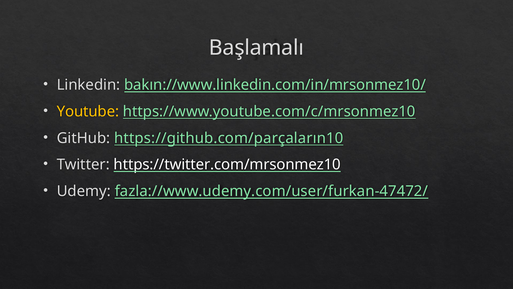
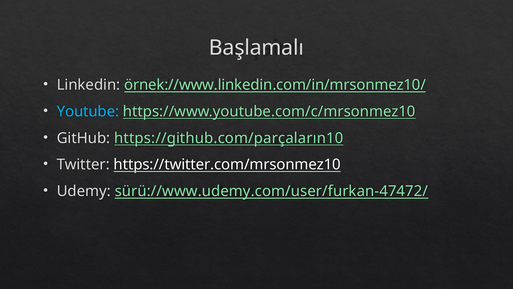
bakın://www.linkedin.com/in/mrsonmez10/: bakın://www.linkedin.com/in/mrsonmez10/ -> örnek://www.linkedin.com/in/mrsonmez10/ (275, 85)
Youtube colour: yellow -> light blue (88, 111)
fazla://www.udemy.com/user/furkan-47472/: fazla://www.udemy.com/user/furkan-47472/ -> sürü://www.udemy.com/user/furkan-47472/ (271, 191)
